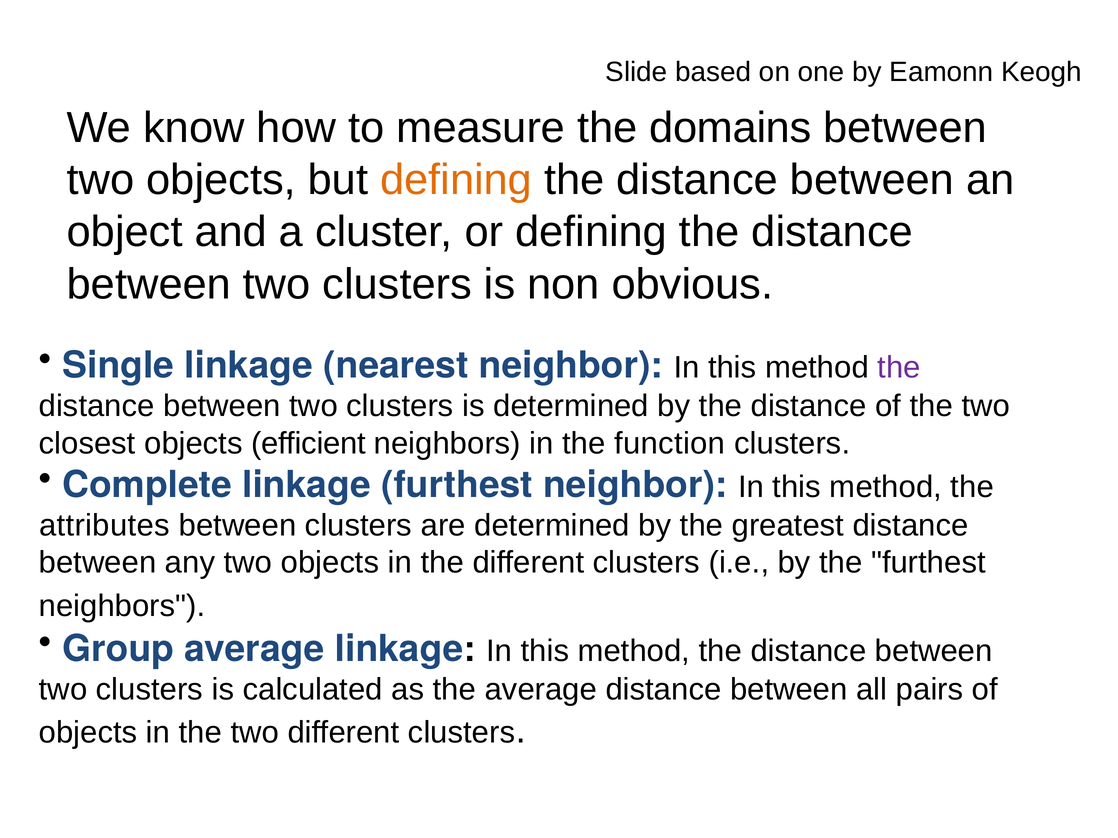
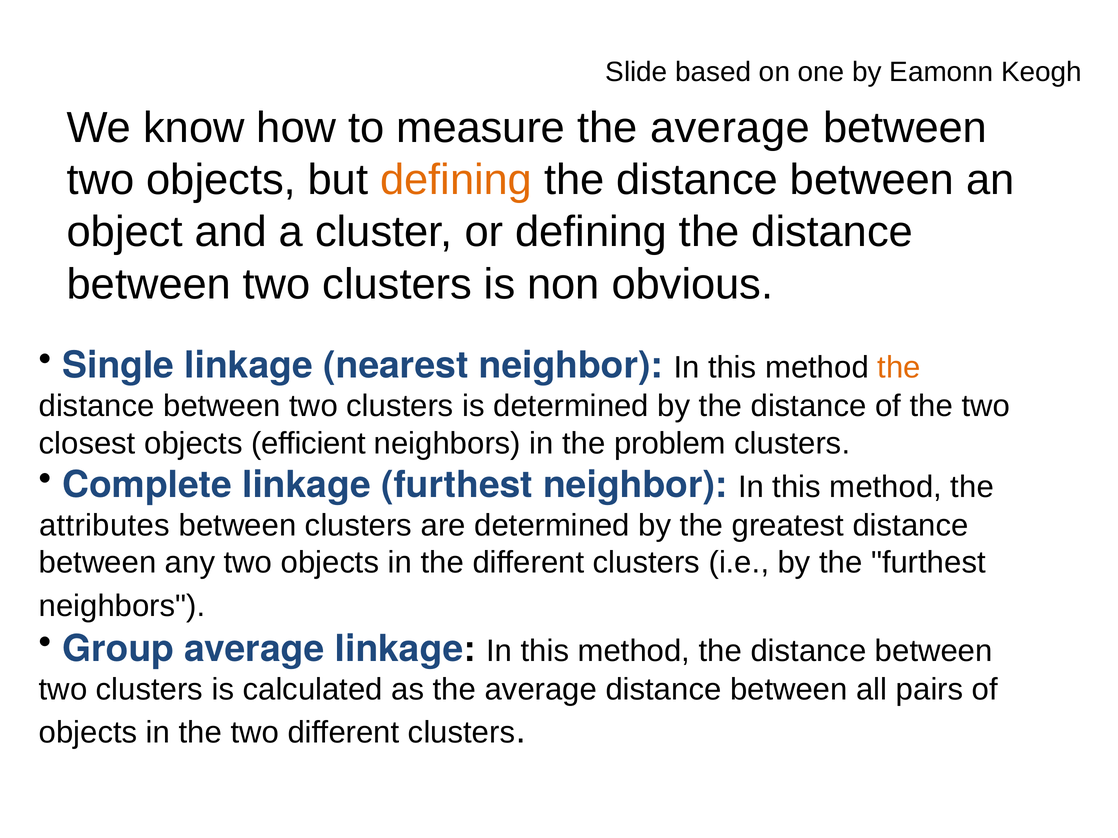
measure the domains: domains -> average (730, 128)
the colour: purple -> orange (899, 368)
function: function -> problem (670, 444)
